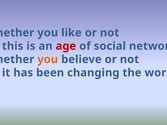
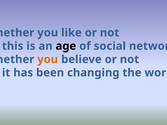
age colour: red -> black (66, 46)
